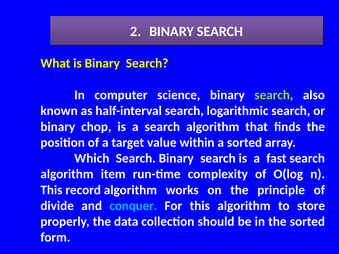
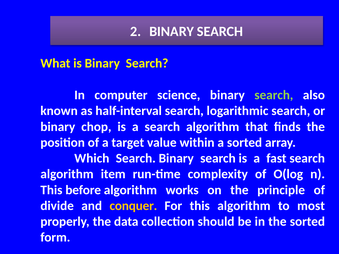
record: record -> before (83, 190)
conquer colour: light blue -> yellow (133, 206)
store: store -> most (311, 206)
